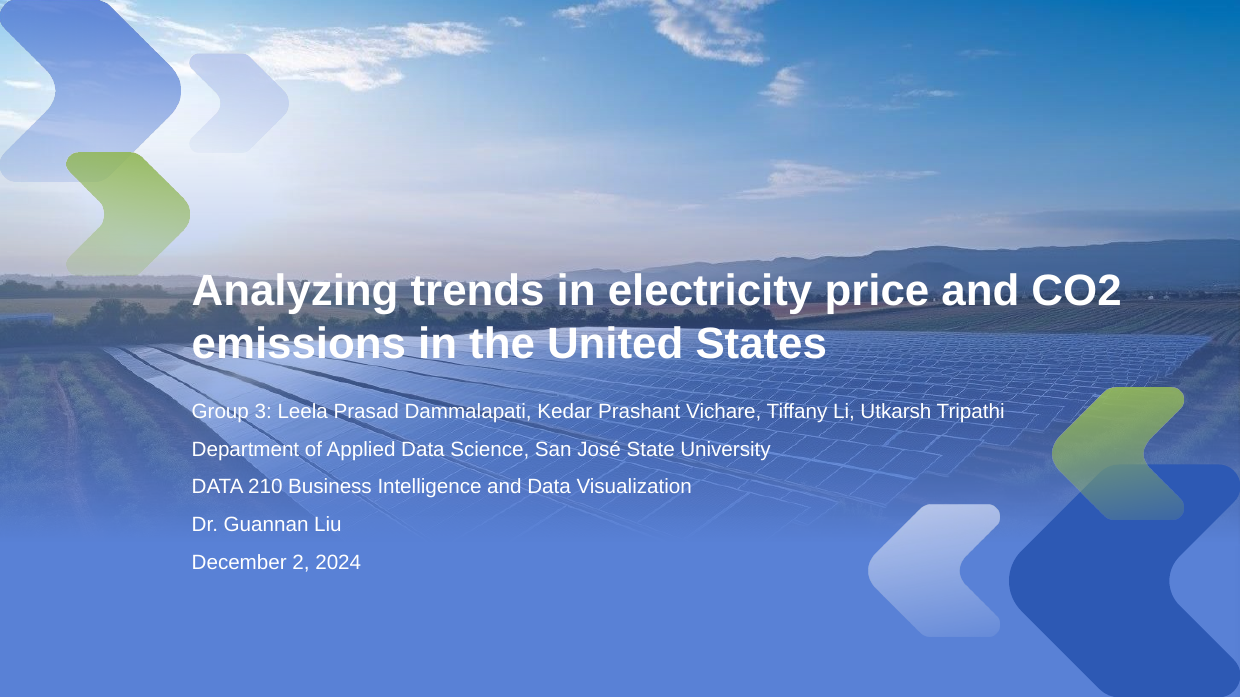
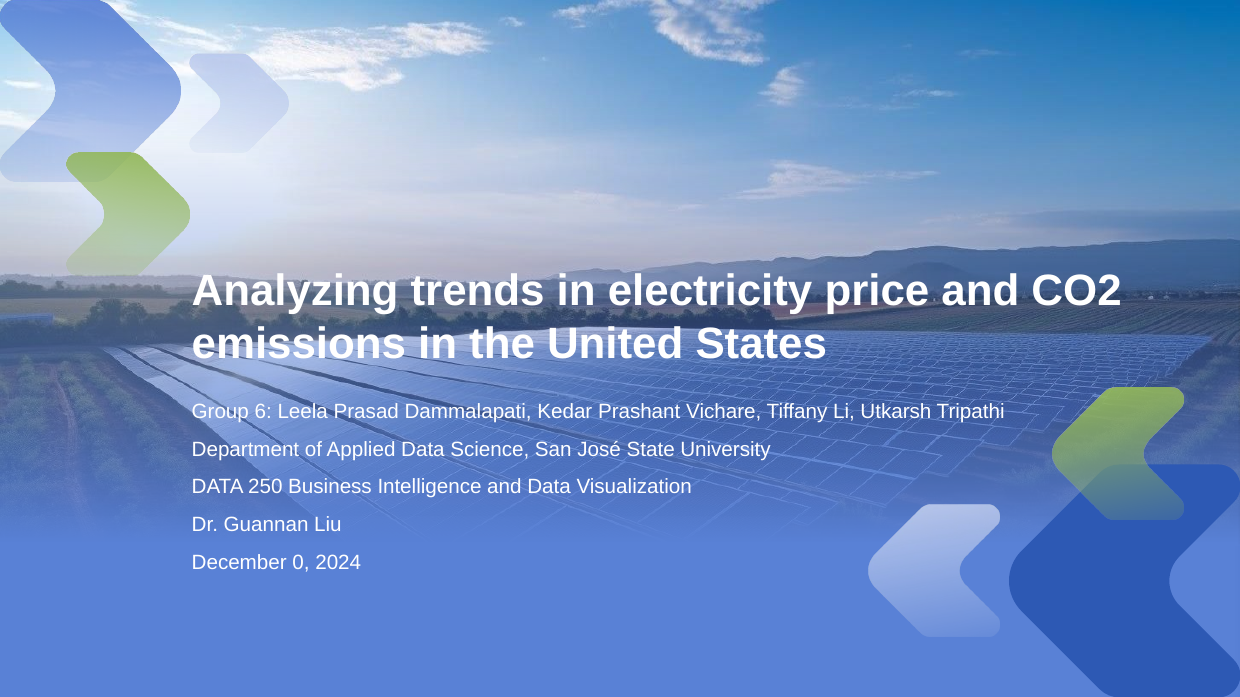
3: 3 -> 6 (263, 412)
210: 210 -> 250 (265, 487)
2: 2 -> 0 (301, 563)
